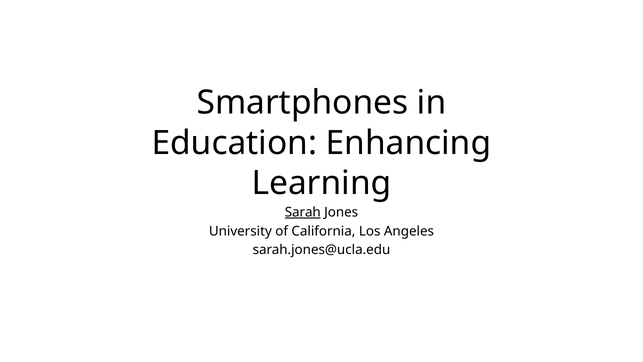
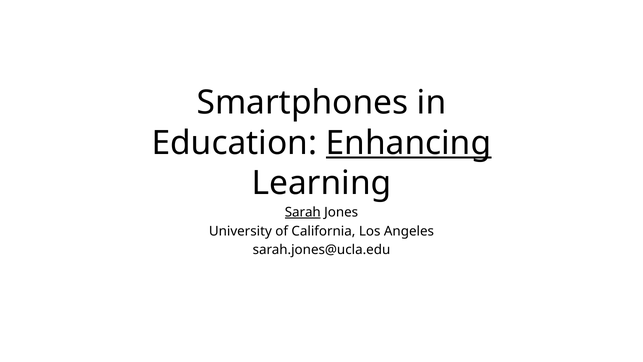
Enhancing underline: none -> present (409, 143)
